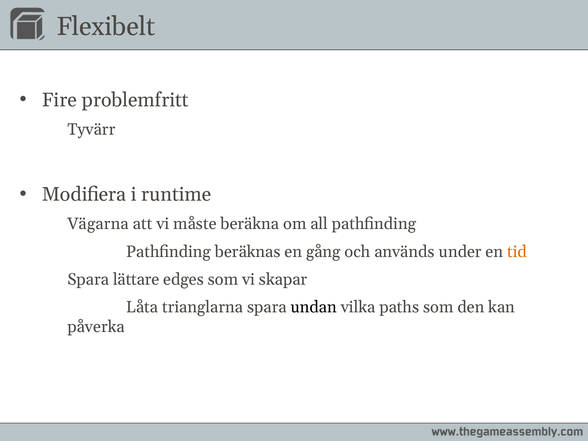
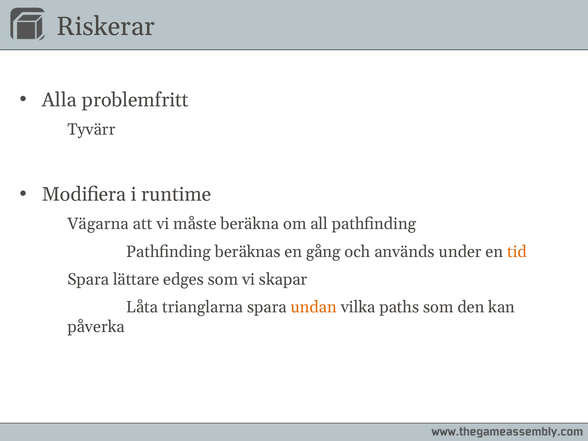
Flexibelt: Flexibelt -> Riskerar (106, 26)
Fire: Fire -> Alla (59, 100)
undan colour: black -> orange (314, 307)
